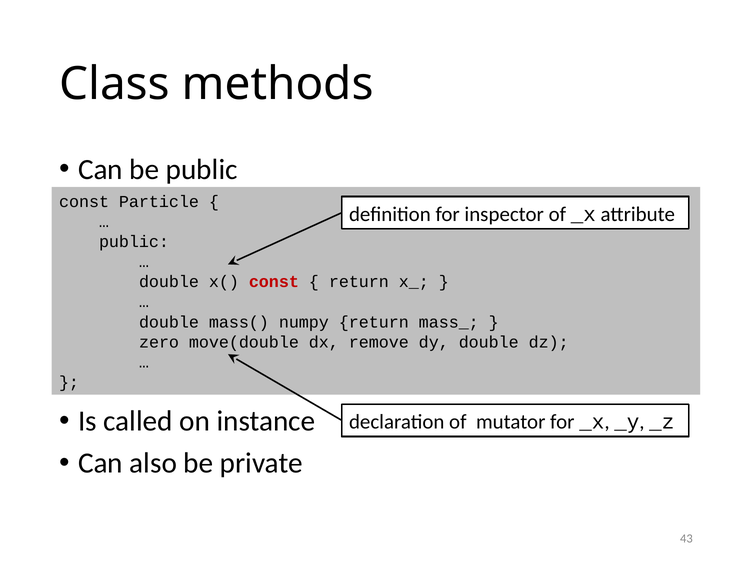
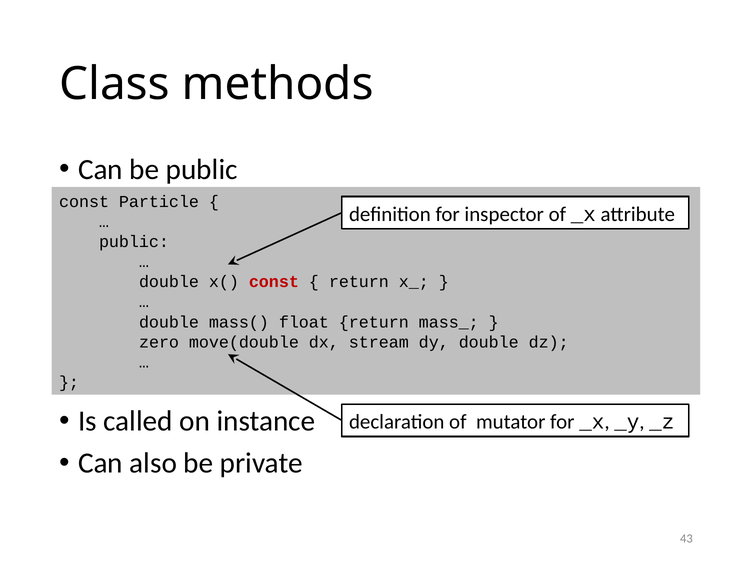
numpy: numpy -> float (304, 322)
remove: remove -> stream (379, 342)
